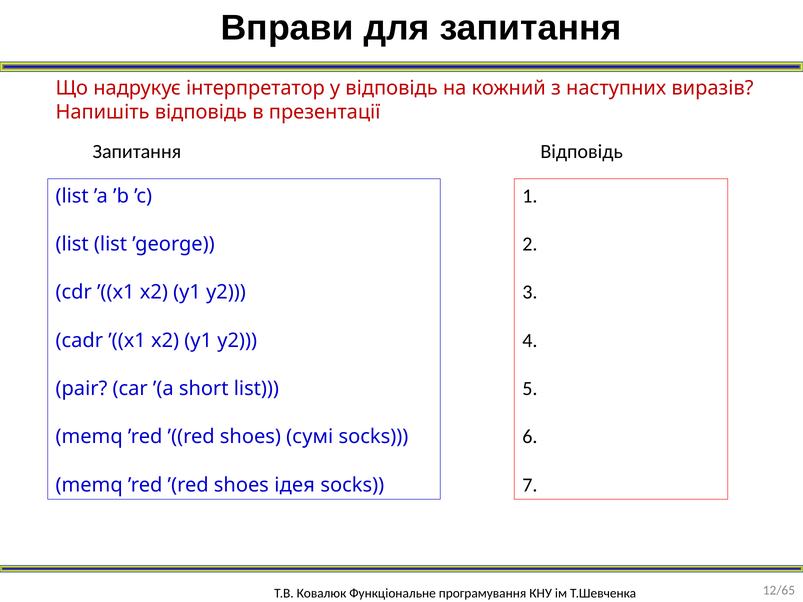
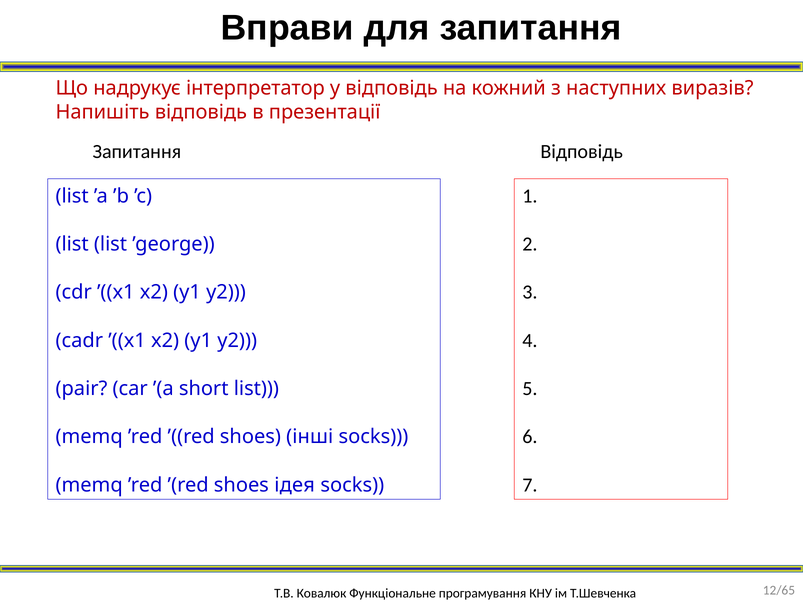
сумі: сумі -> інші (310, 437)
